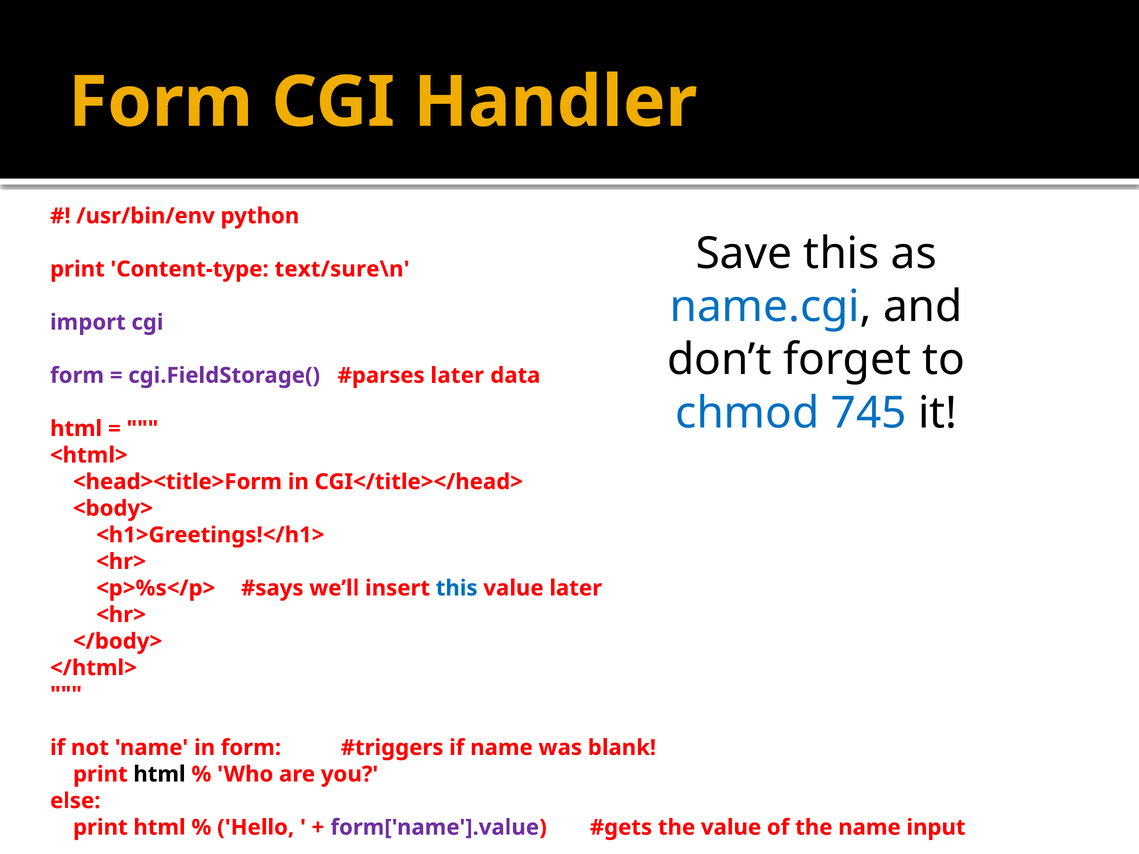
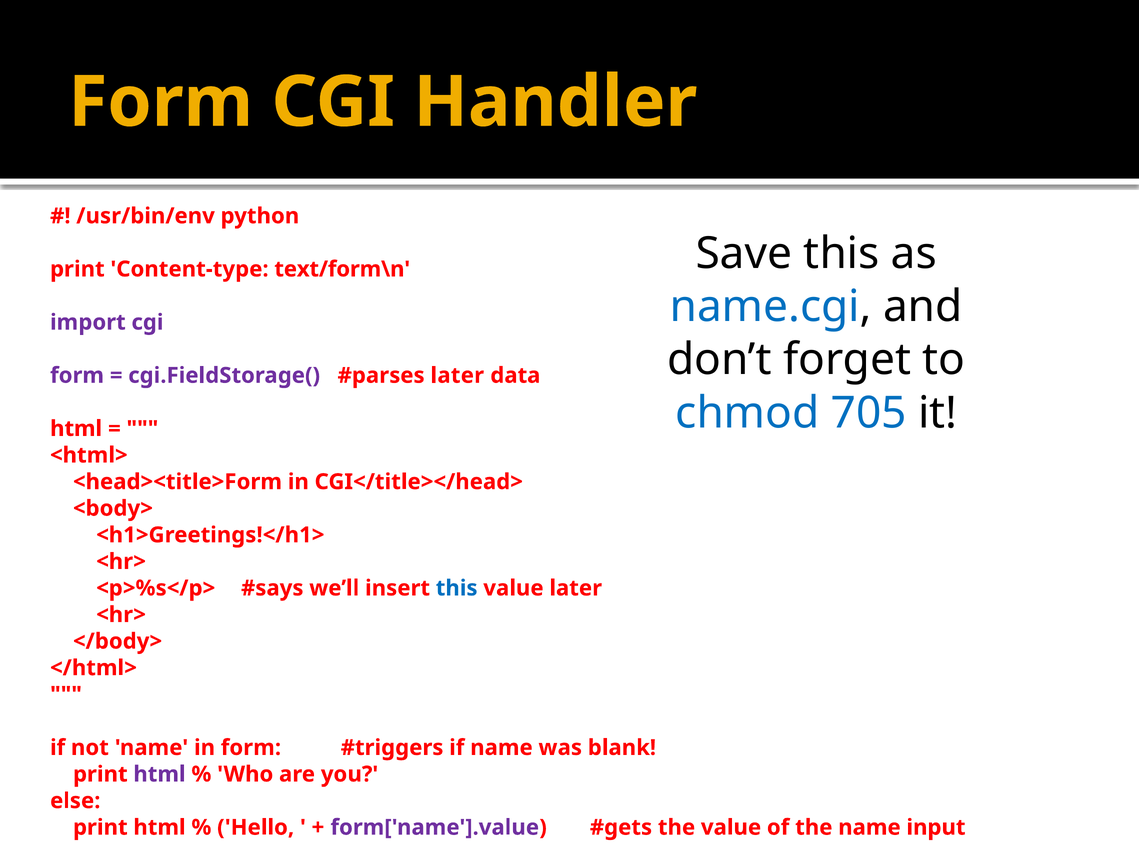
text/sure\n: text/sure\n -> text/form\n (342, 269)
745: 745 -> 705 (869, 413)
html colour: black -> purple (159, 774)
